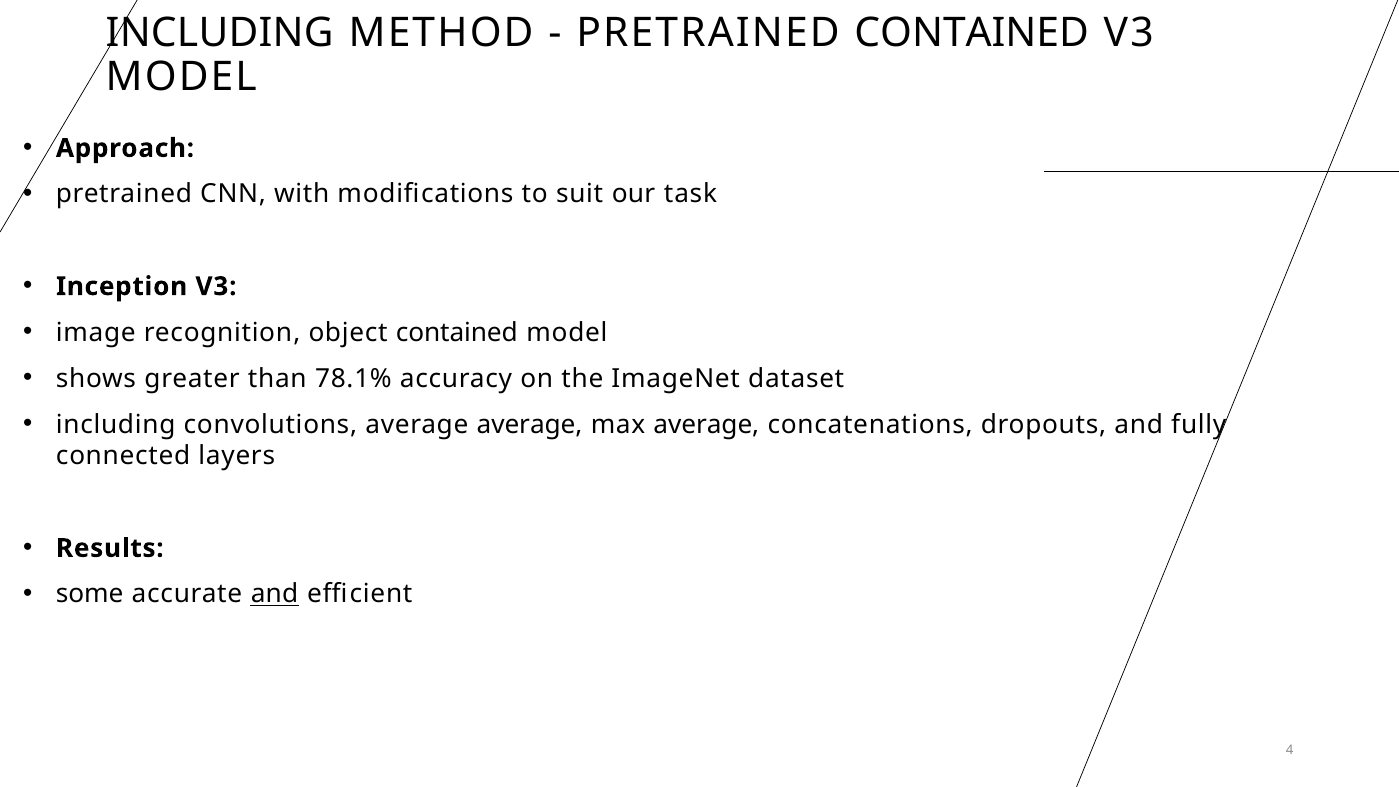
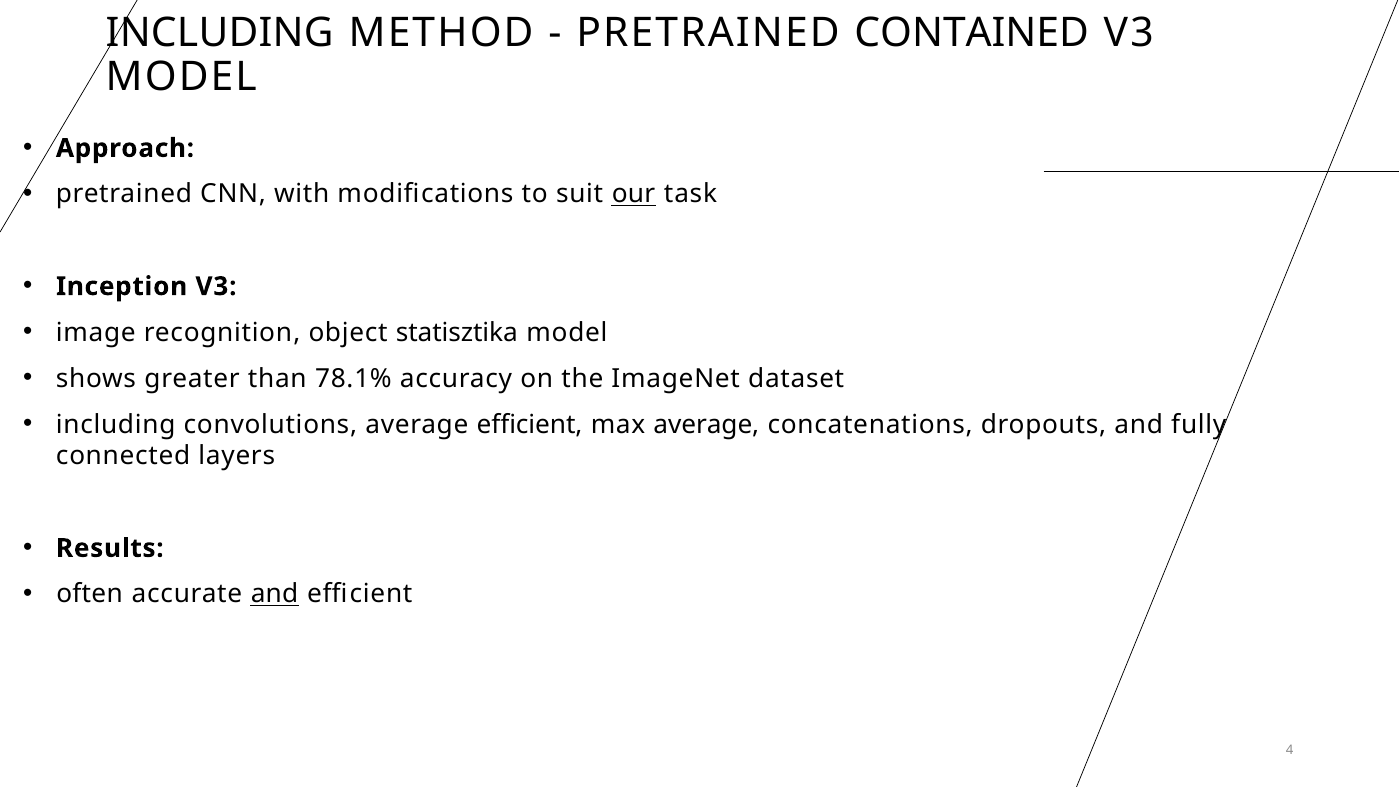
our underline: none -> present (633, 194)
object contained: contained -> statisztika (457, 332)
average average: average -> efficient (530, 425)
some: some -> often (90, 594)
